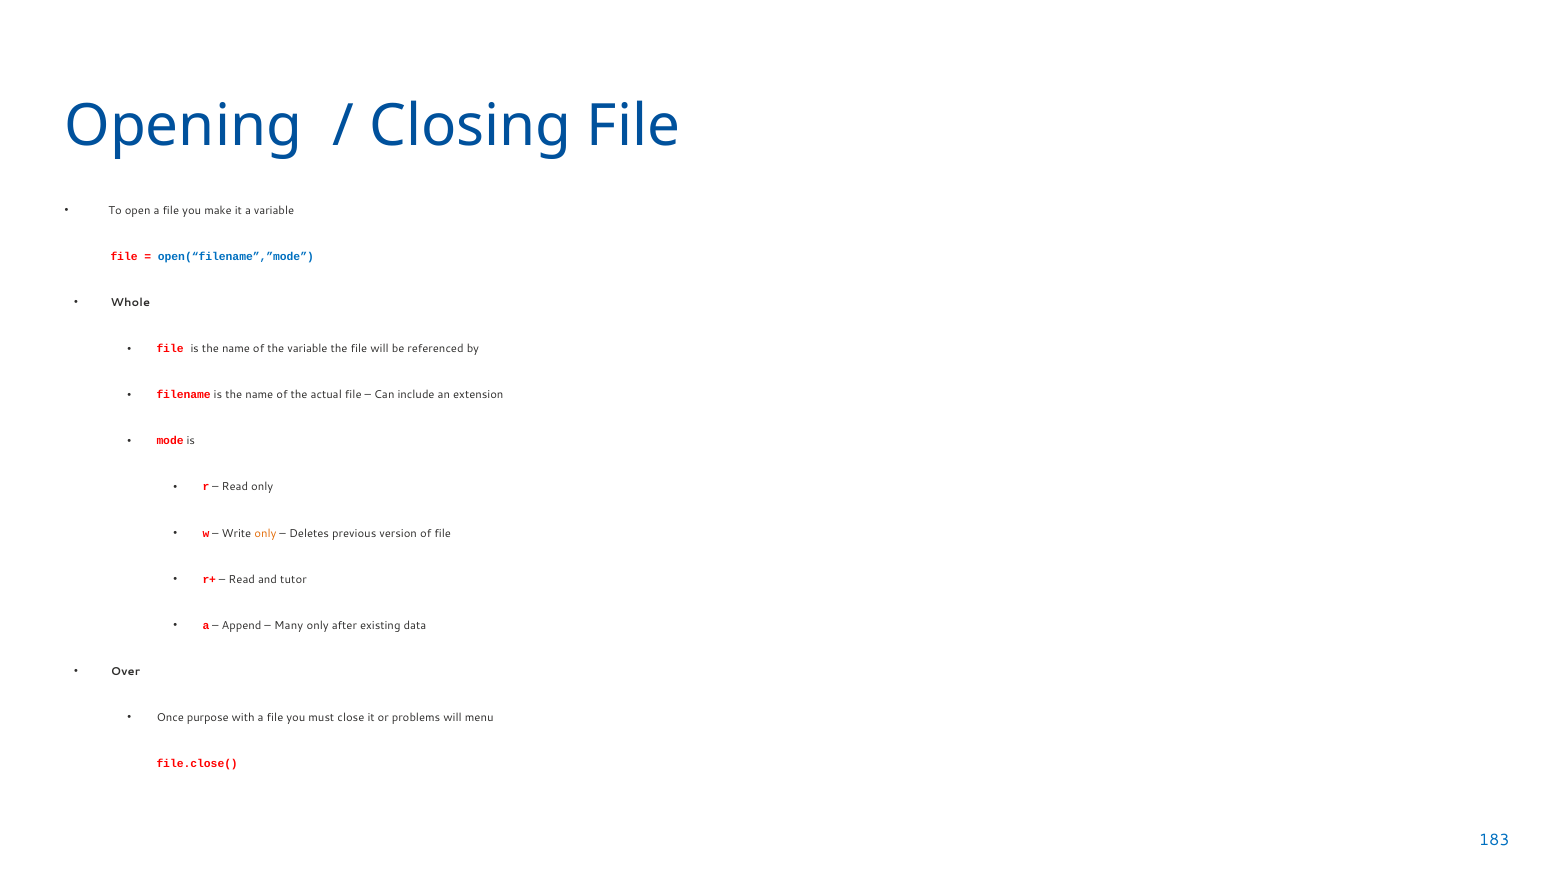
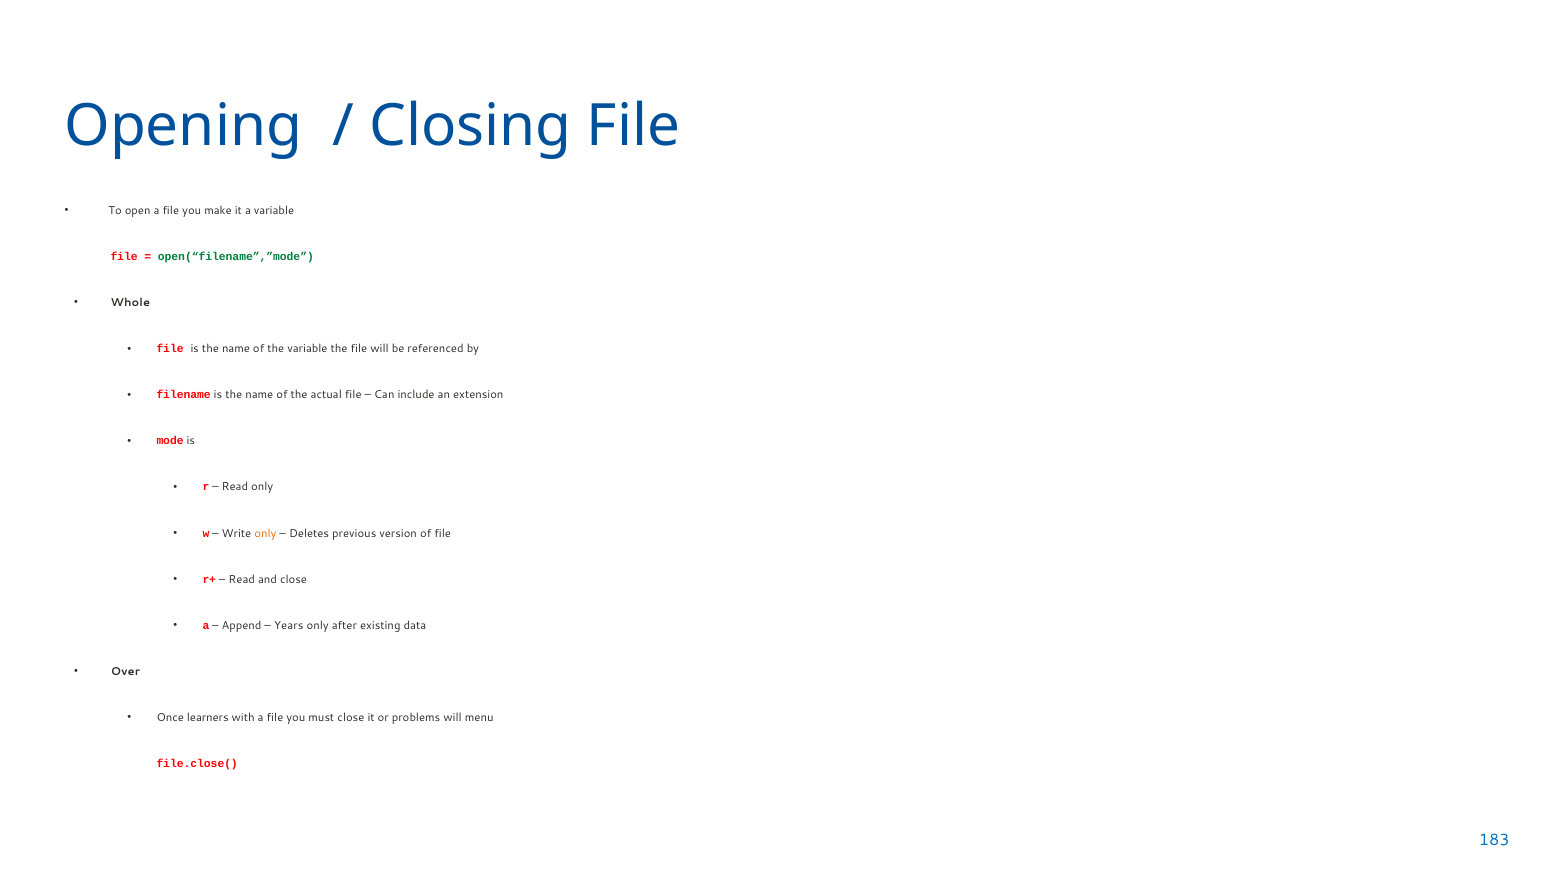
open(“filename”,”mode colour: blue -> green (236, 257)
and tutor: tutor -> close (294, 580)
Many: Many -> Years (289, 626)
purpose: purpose -> learners (208, 718)
